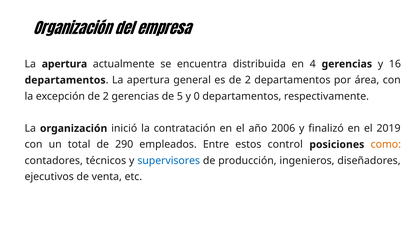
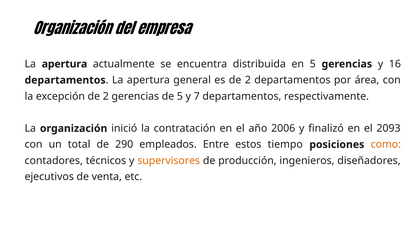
en 4: 4 -> 5 (313, 64)
0: 0 -> 7 (197, 96)
2019: 2019 -> 2093 (389, 129)
control: control -> tiempo (285, 145)
supervisores colour: blue -> orange (169, 161)
